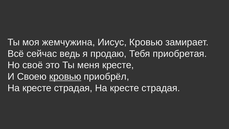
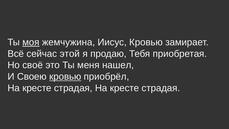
моя underline: none -> present (31, 42)
ведь: ведь -> этой (70, 54)
меня кресте: кресте -> нашел (118, 65)
